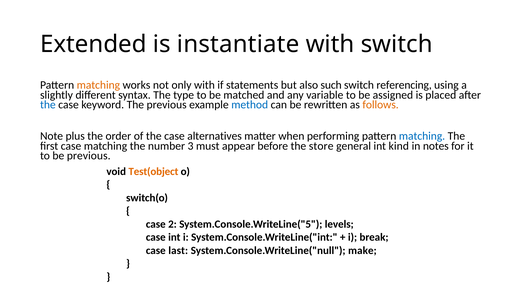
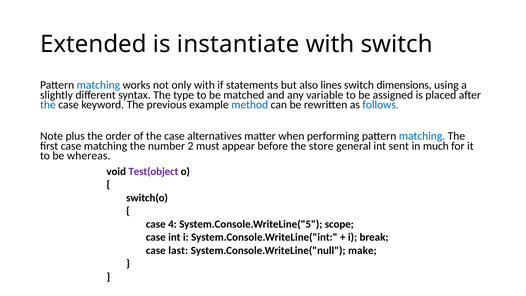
matching colour: orange -> blue (98, 85)
such: such -> lines (331, 85)
referencing: referencing -> dimensions (404, 85)
follows colour: orange -> blue (381, 105)
3: 3 -> 2 (191, 146)
kind: kind -> sent (399, 146)
notes: notes -> much (436, 146)
be previous: previous -> whereas (89, 156)
Test(object colour: orange -> purple (153, 171)
2: 2 -> 4 (172, 224)
levels: levels -> scope (339, 224)
